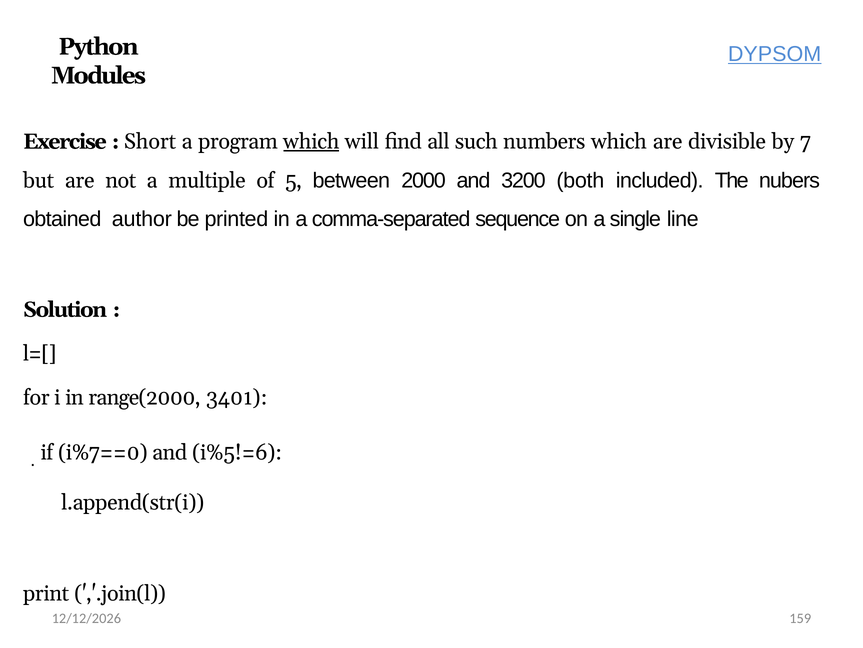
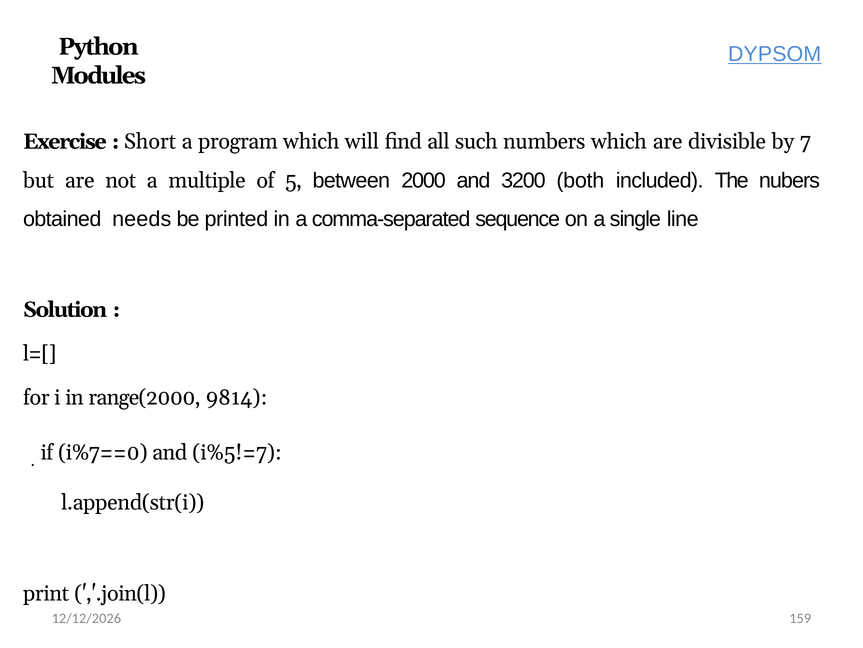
which underline: present -> none (311, 141)
author: author -> needs (142, 219)
3401: 3401 -> 9814 (237, 397)
i%5!=6: i%5!=6 -> i%5!=7 (237, 452)
